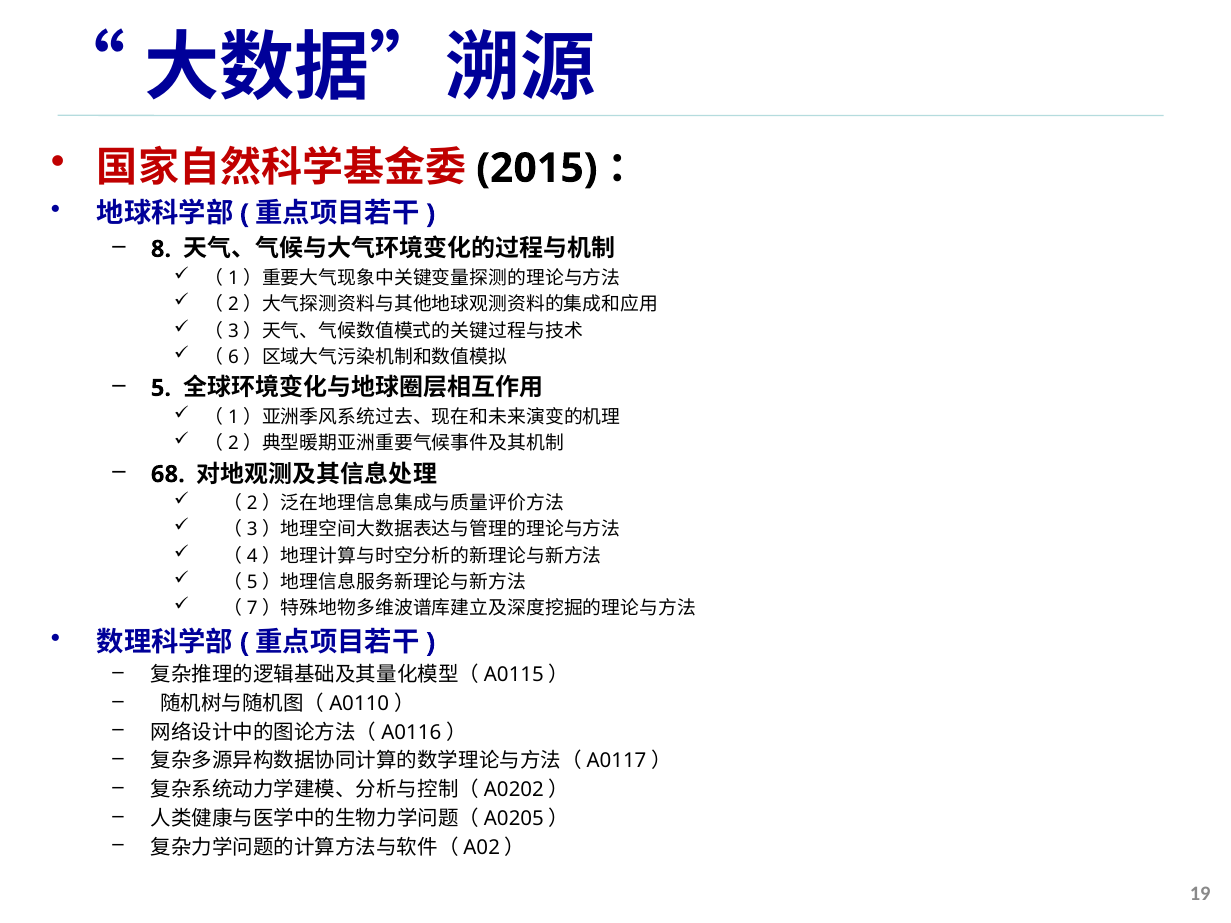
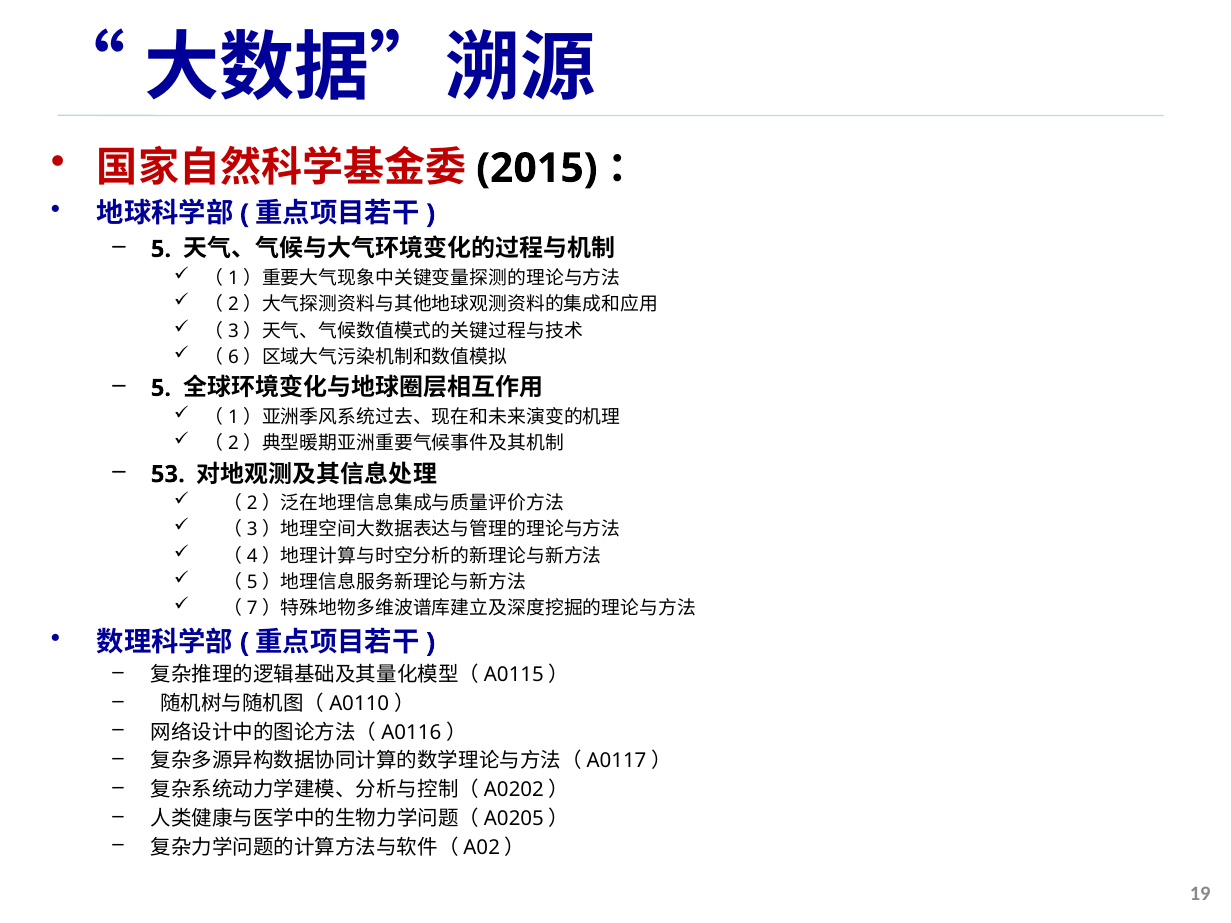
8: 8 -> 5 (161, 249)
68: 68 -> 53 (168, 474)
